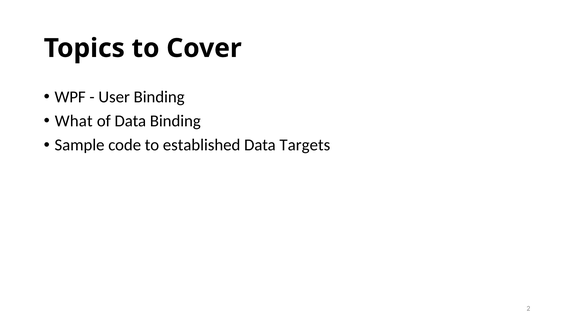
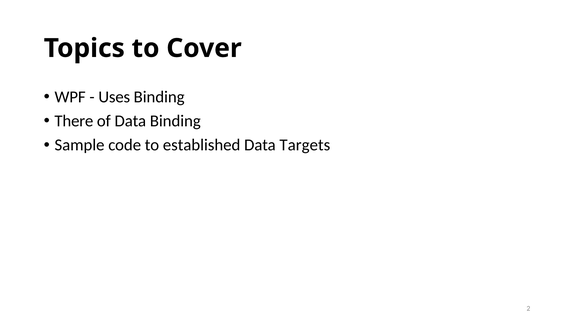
User: User -> Uses (114, 97)
What: What -> There (74, 121)
